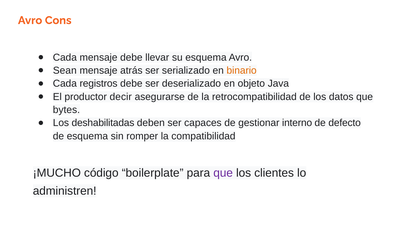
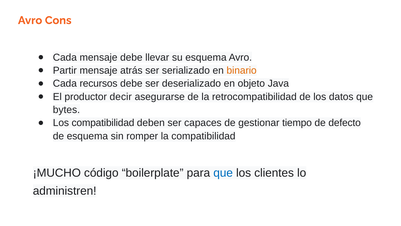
Sean: Sean -> Partir (65, 70)
registros: registros -> recursos (99, 83)
Los deshabilitadas: deshabilitadas -> compatibilidad (103, 123)
interno: interno -> tiempo (297, 123)
que colour: purple -> blue (223, 173)
